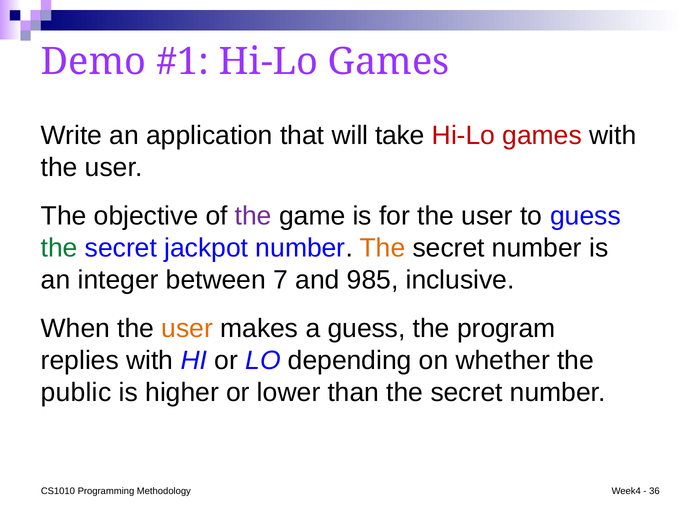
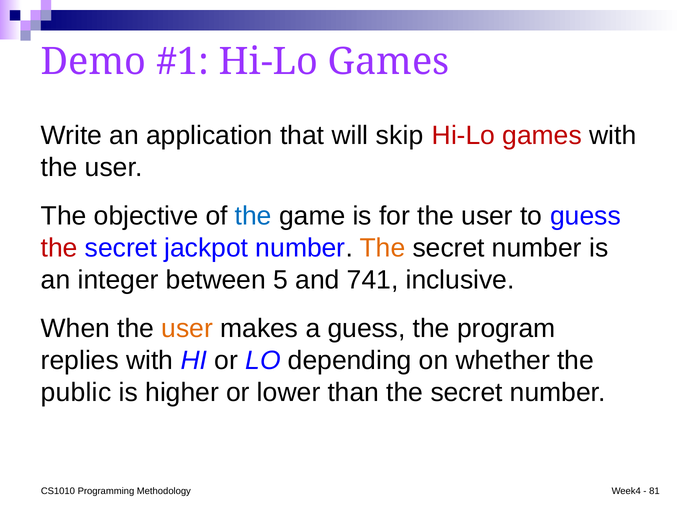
take: take -> skip (400, 136)
the colour: purple -> blue (253, 216)
the colour: green -> red (59, 248)
7: 7 -> 5 (281, 280)
985: 985 -> 741 (373, 280)
36: 36 -> 81 (654, 492)
